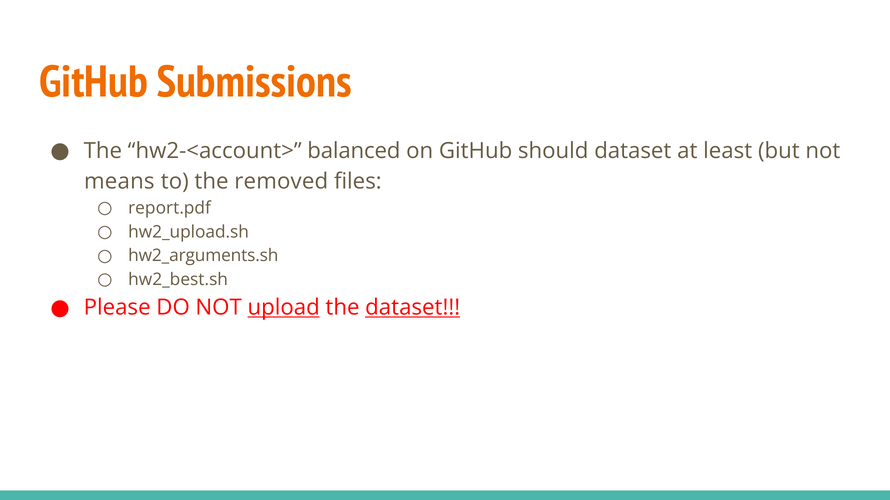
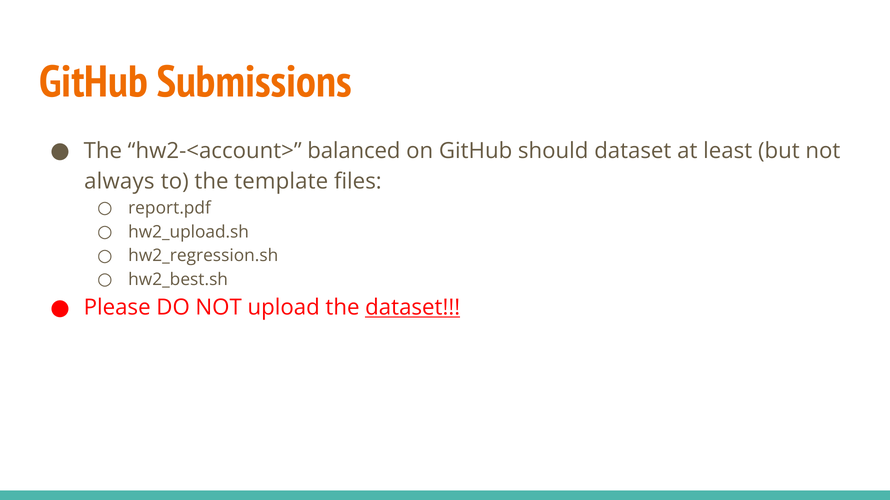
means: means -> always (119, 182)
removed: removed -> template (281, 182)
hw2_arguments.sh: hw2_arguments.sh -> hw2_regression.sh (203, 256)
upload underline: present -> none (284, 308)
